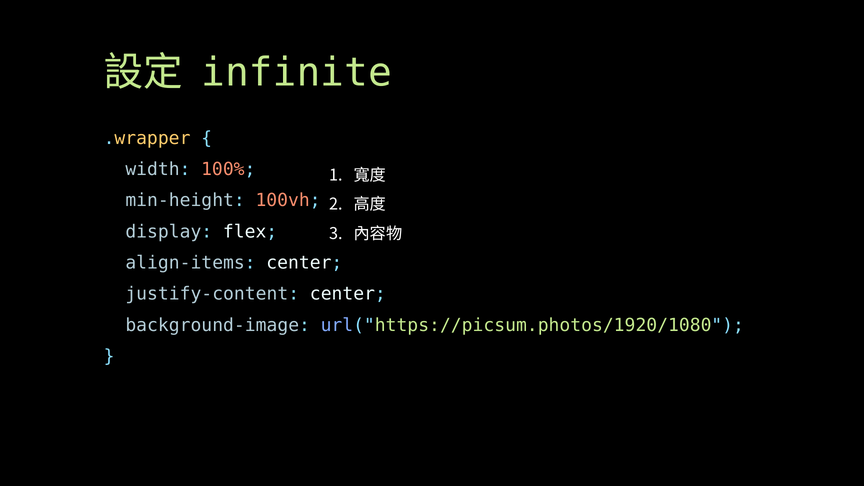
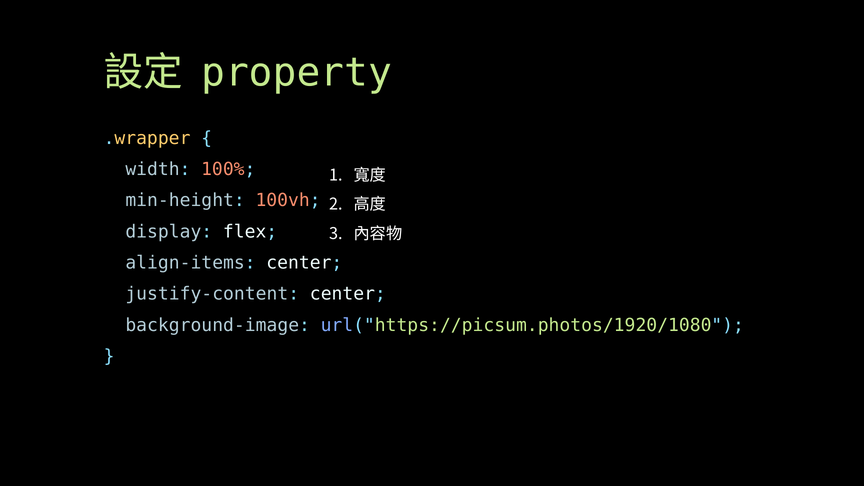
infinite: infinite -> property (297, 73)
